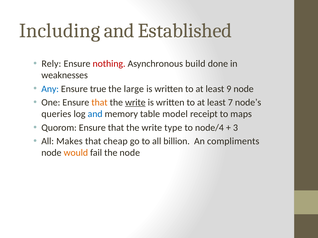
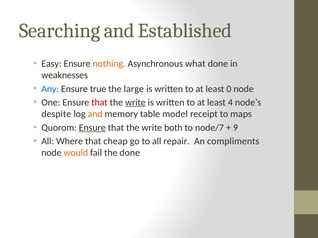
Including: Including -> Searching (60, 31)
Rely: Rely -> Easy (51, 64)
nothing colour: red -> orange (109, 64)
build: build -> what (195, 64)
9: 9 -> 0 (229, 89)
that colour: orange -> red (100, 103)
7: 7 -> 4 (230, 103)
queries: queries -> despite (56, 114)
and colour: blue -> orange (95, 114)
Ensure underline: none -> present (92, 128)
type: type -> both (173, 128)
node/4: node/4 -> node/7 (209, 128)
3: 3 -> 9 (235, 128)
Makes: Makes -> Where (70, 141)
billion: billion -> repair (177, 141)
the node: node -> done (130, 153)
